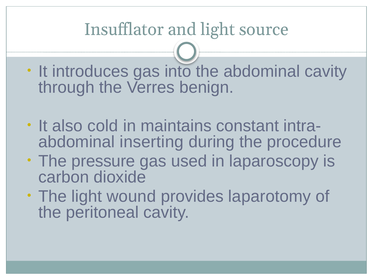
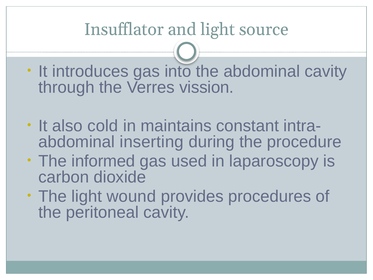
benign: benign -> vission (207, 87)
pressure: pressure -> informed (103, 161)
laparotomy: laparotomy -> procedures (270, 196)
